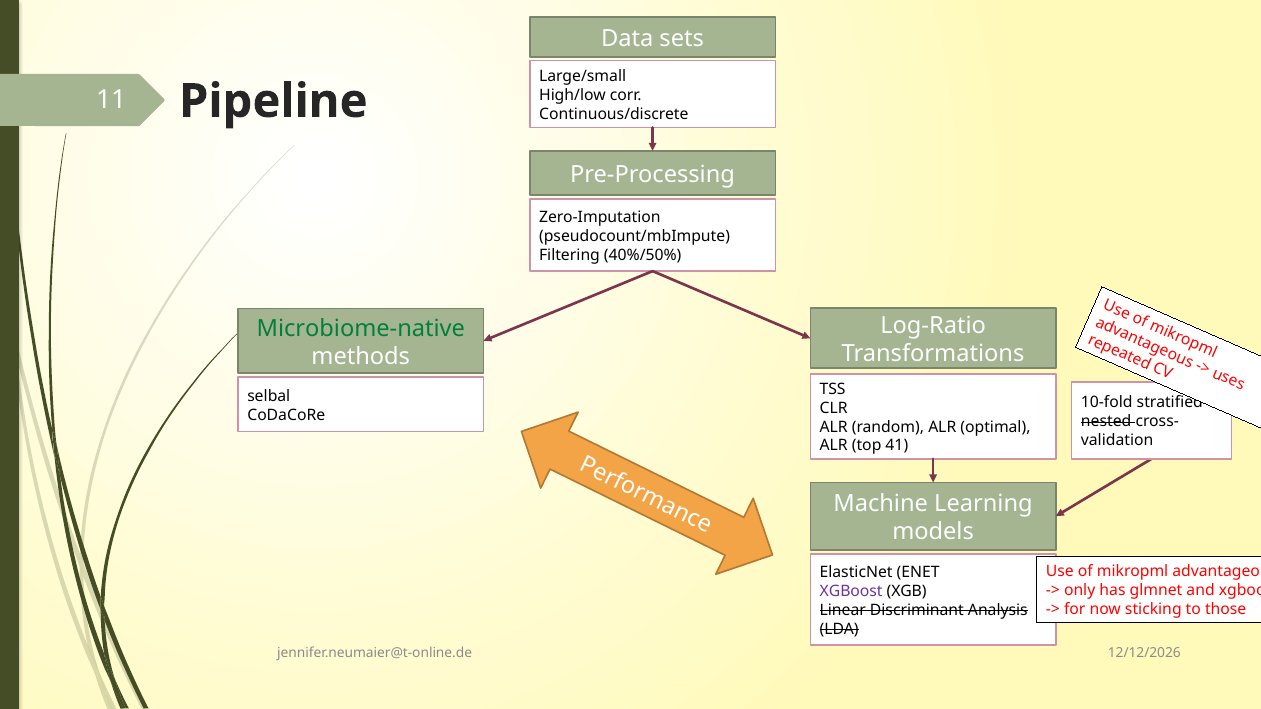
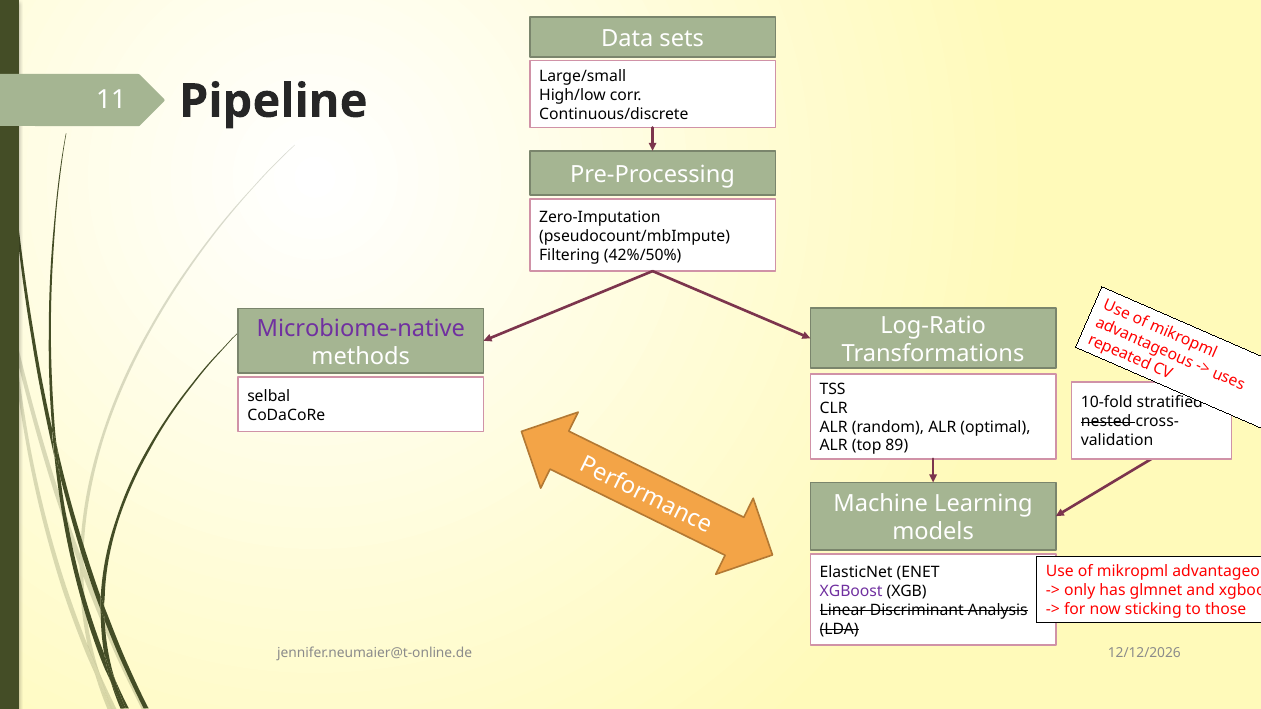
40%/50%: 40%/50% -> 42%/50% (643, 255)
Microbiome-native colour: green -> purple (361, 328)
41: 41 -> 89 (897, 446)
